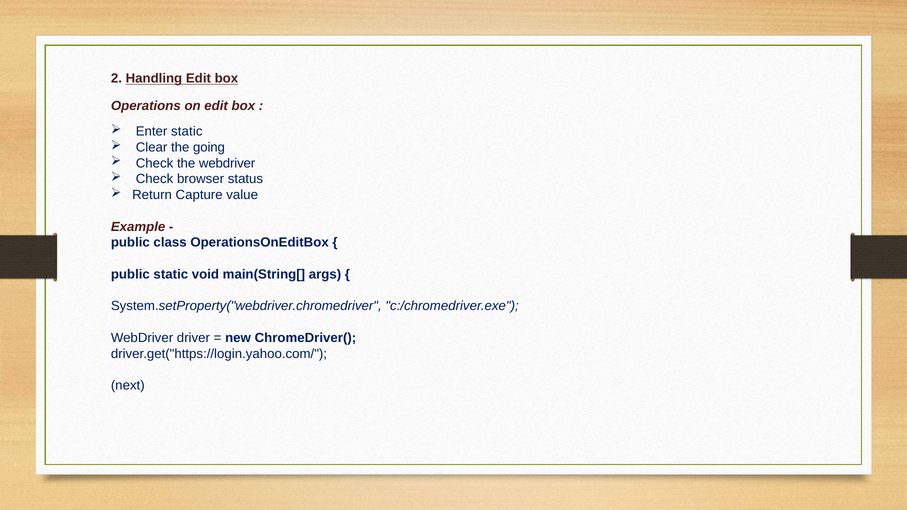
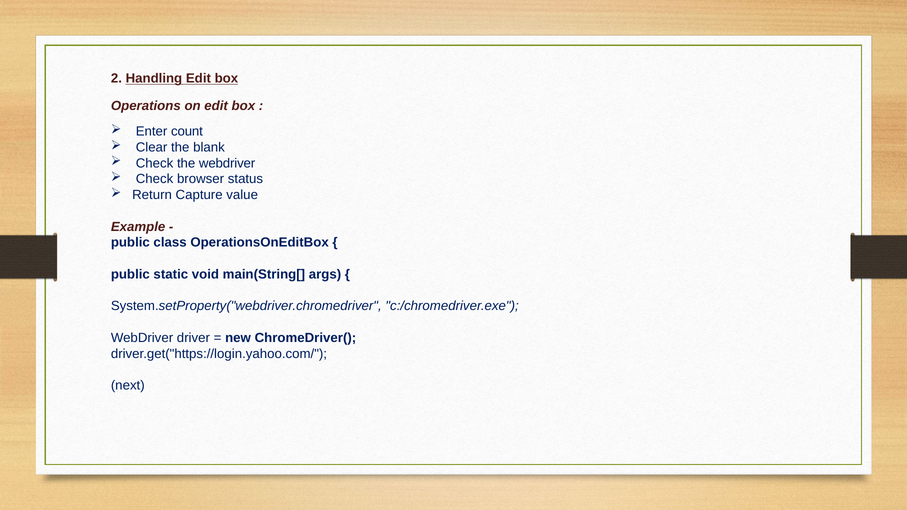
Enter static: static -> count (187, 131)
going: going -> blank (209, 147)
